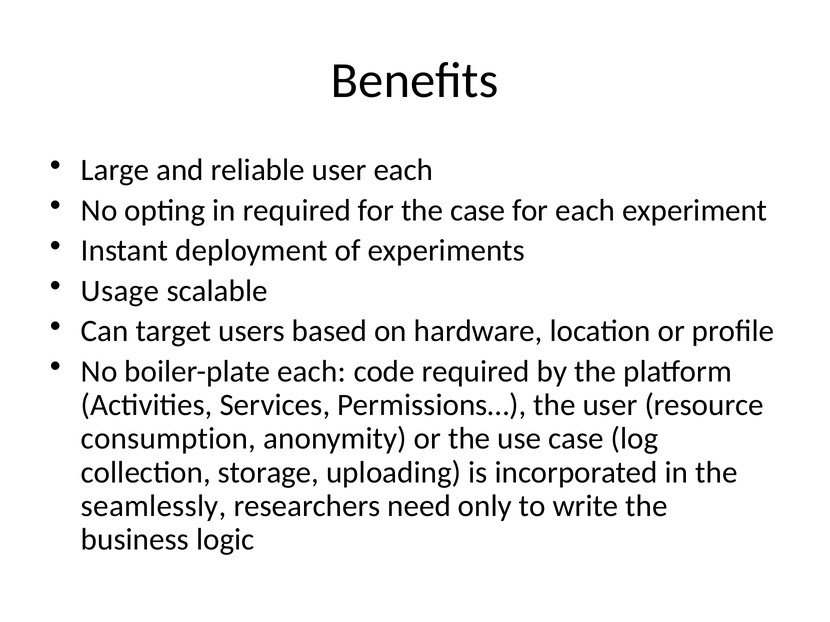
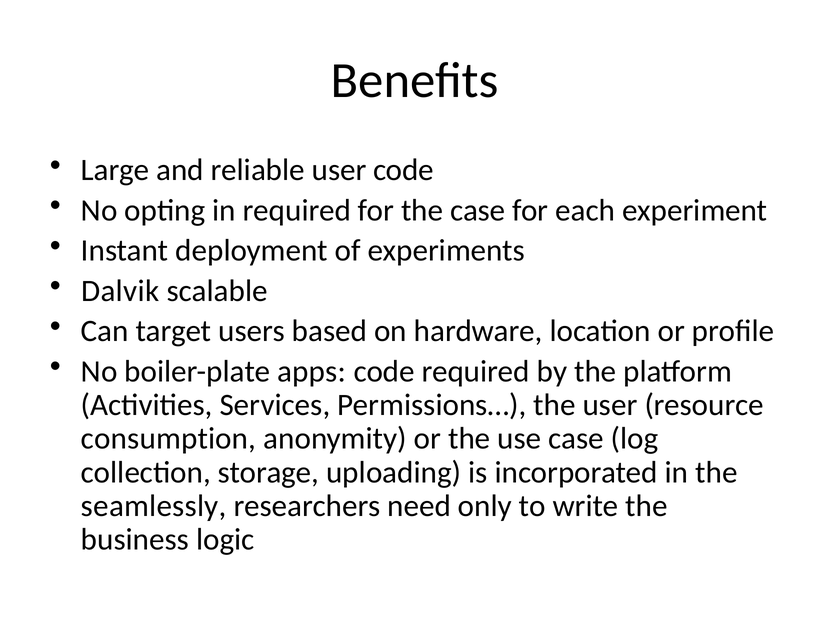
user each: each -> code (403, 170)
Usage: Usage -> Dalvik (120, 291)
boiler-plate each: each -> apps (312, 372)
